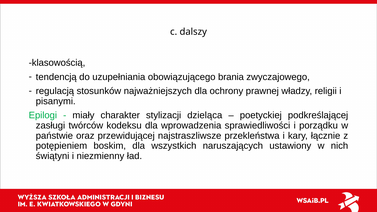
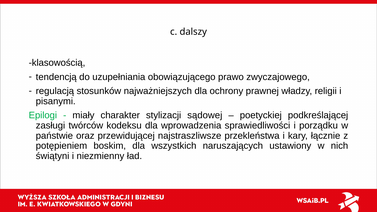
brania: brania -> prawo (231, 77)
dzieląca: dzieląca -> sądowej (205, 115)
